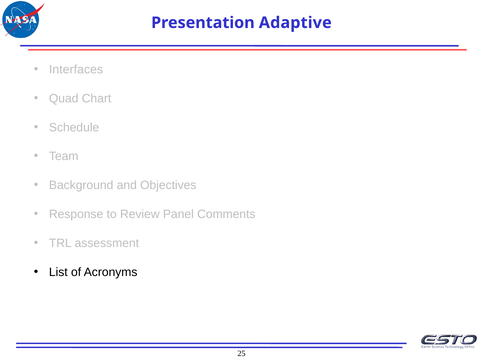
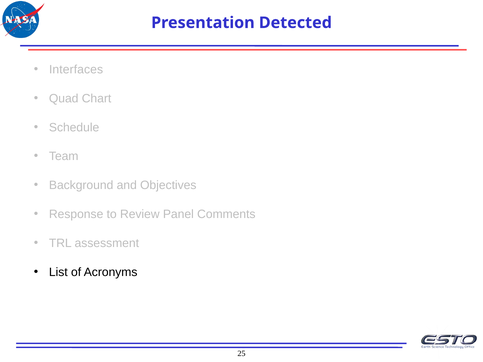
Adaptive: Adaptive -> Detected (295, 23)
